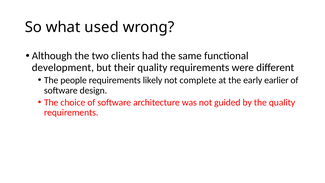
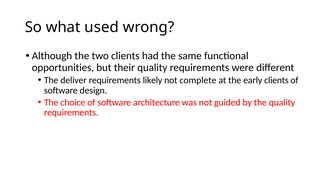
development: development -> opportunities (63, 67)
people: people -> deliver (74, 80)
early earlier: earlier -> clients (276, 80)
